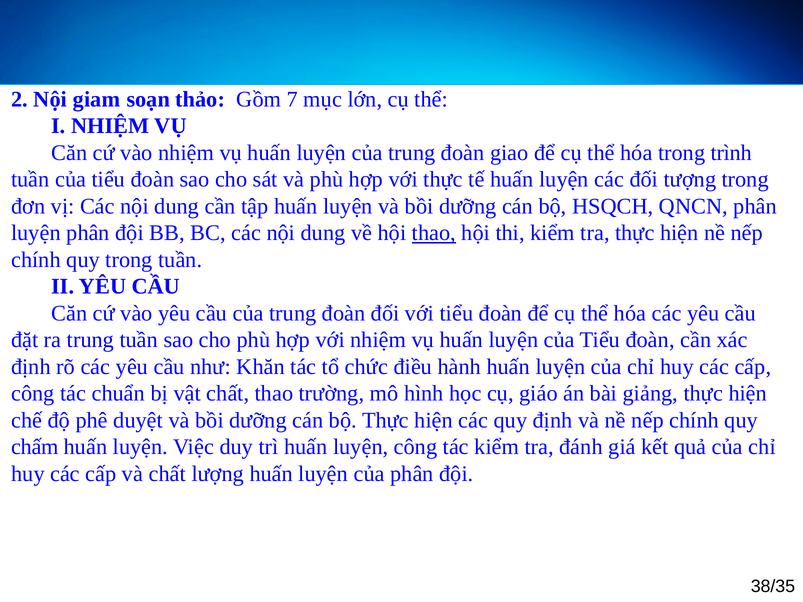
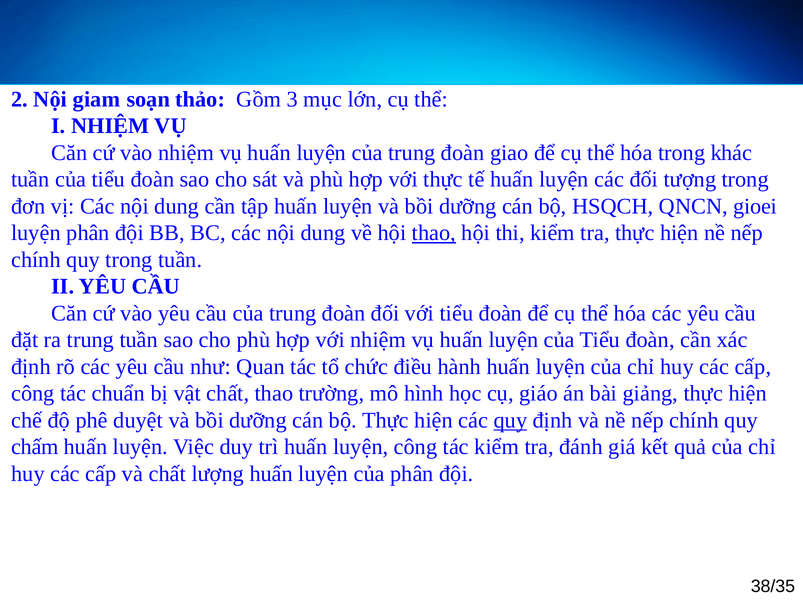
7: 7 -> 3 (292, 99)
trình: trình -> khác (731, 153)
QNCN phân: phân -> gioei (755, 206)
Khăn: Khăn -> Quan (261, 367)
quy underline: none -> present (510, 421)
